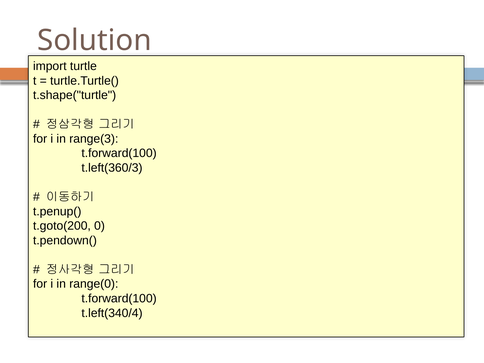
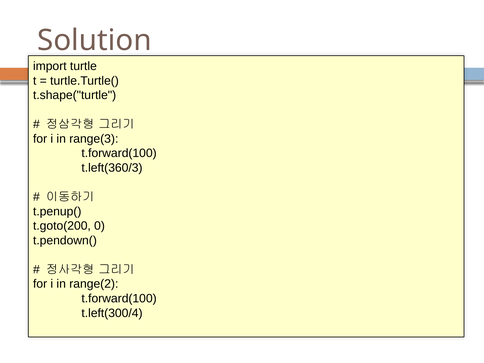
range(0: range(0 -> range(2 (94, 284)
t.left(340/4: t.left(340/4 -> t.left(300/4 (112, 313)
